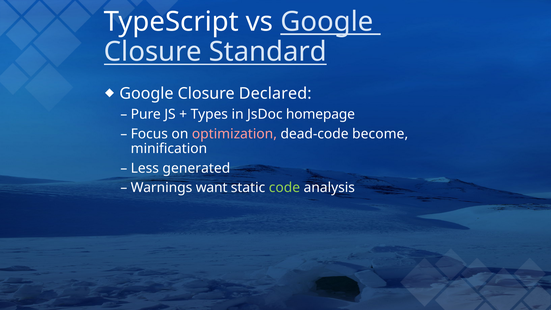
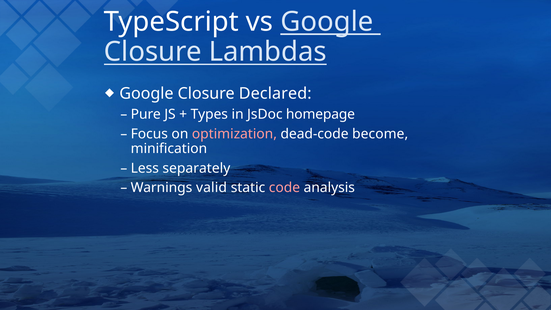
Standard: Standard -> Lambdas (268, 52)
generated: generated -> separately (196, 168)
want: want -> valid (211, 188)
code colour: light green -> pink (284, 188)
